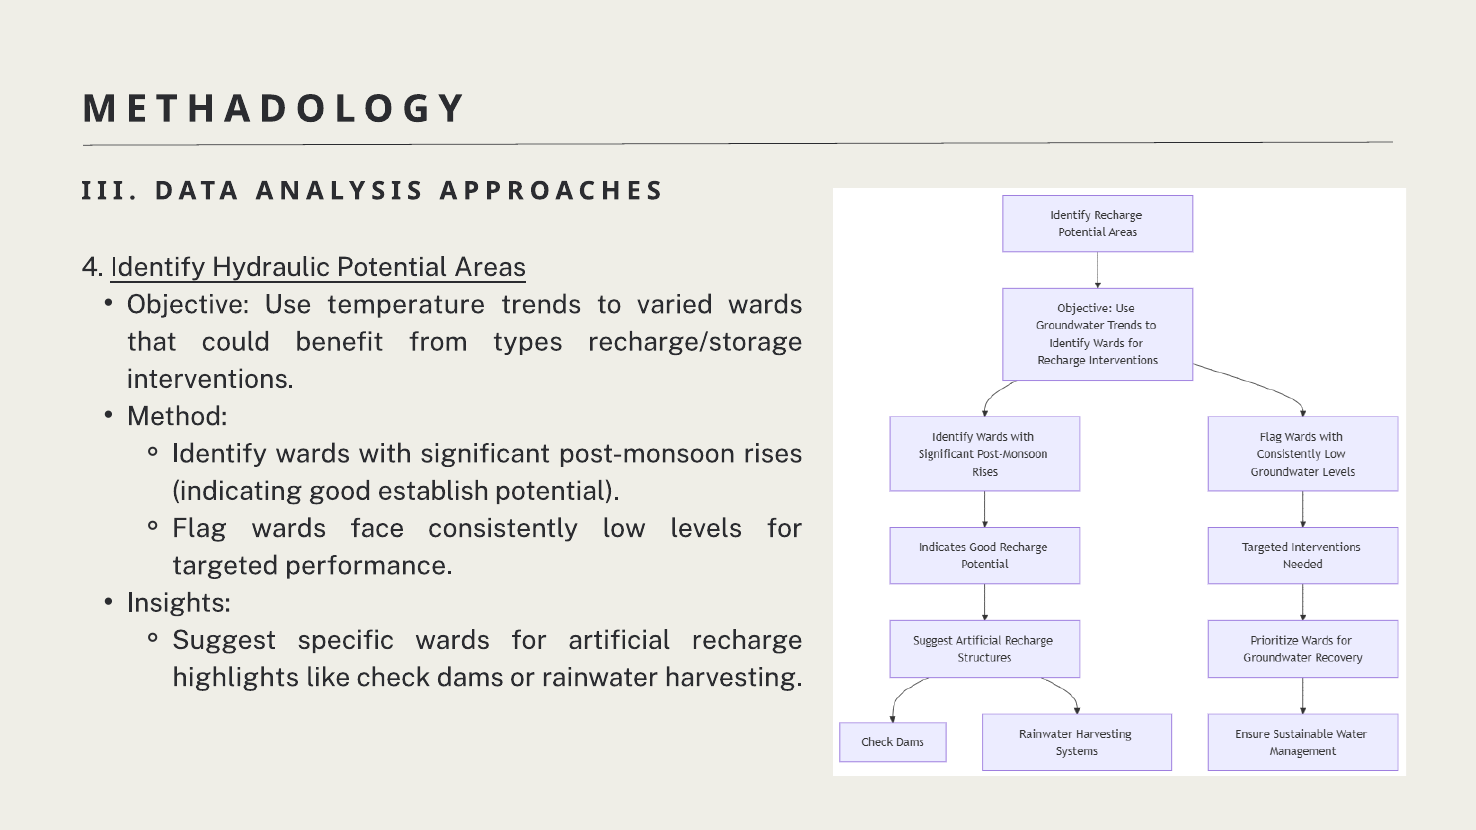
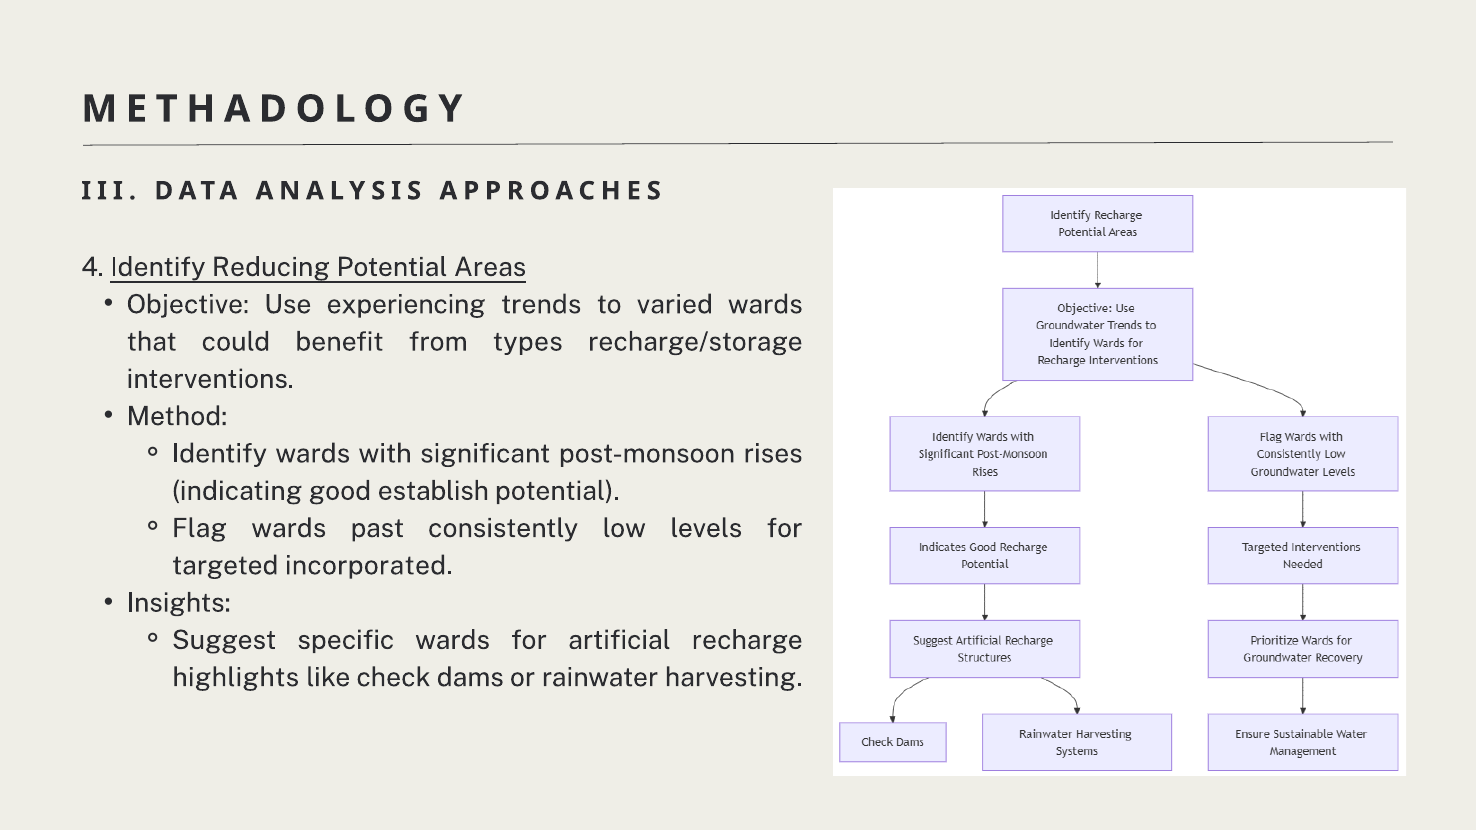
Hydraulic: Hydraulic -> Reducing (271, 267)
temperature: temperature -> experiencing (406, 305)
face: face -> past (377, 528)
performance: performance -> incorporated (369, 566)
